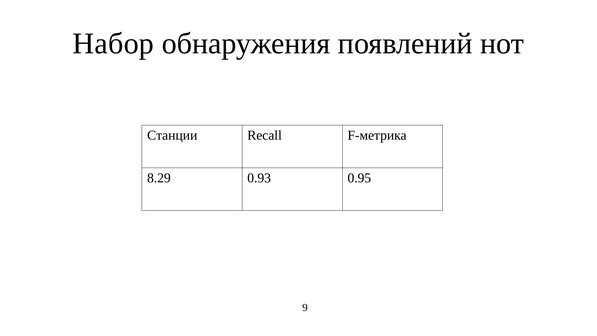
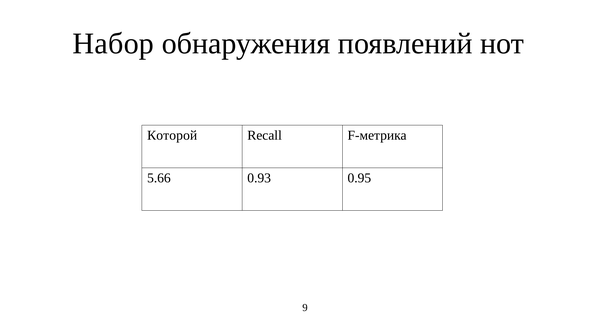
Станции: Станции -> Которой (172, 135)
8.29: 8.29 -> 5.66 (159, 178)
